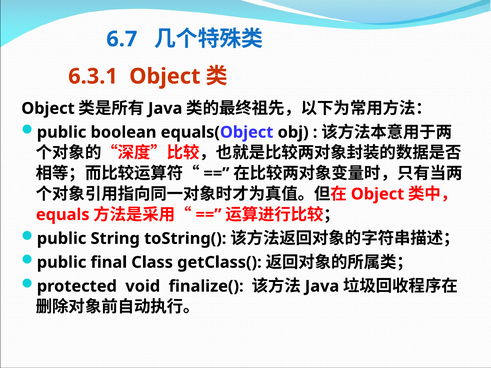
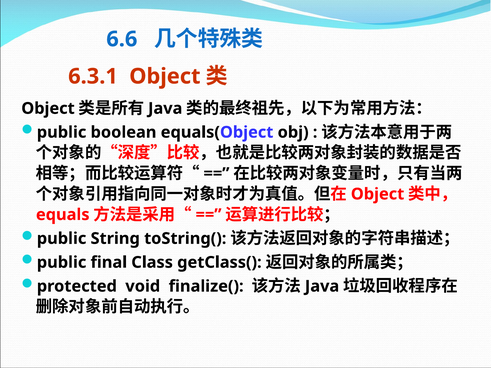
6.7: 6.7 -> 6.6 (122, 39)
